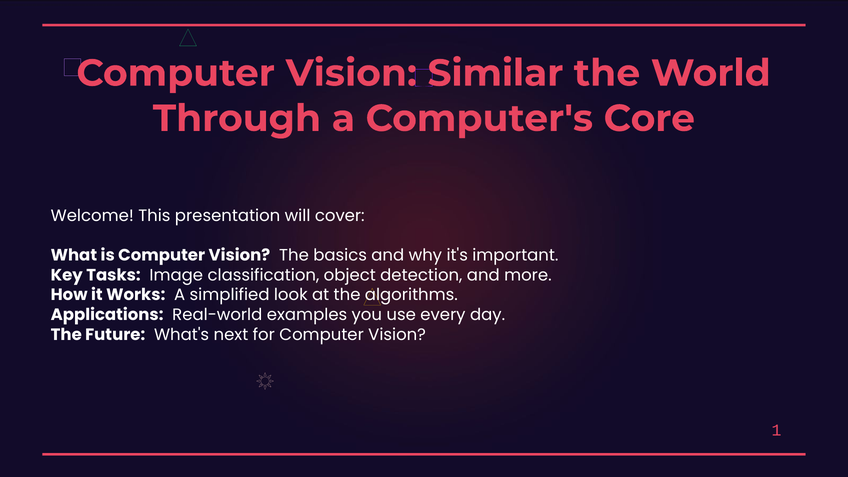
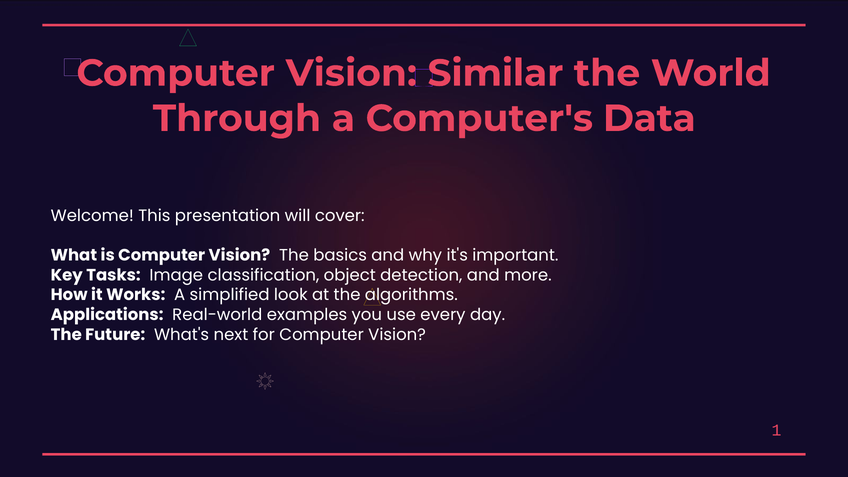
Core: Core -> Data (649, 119)
